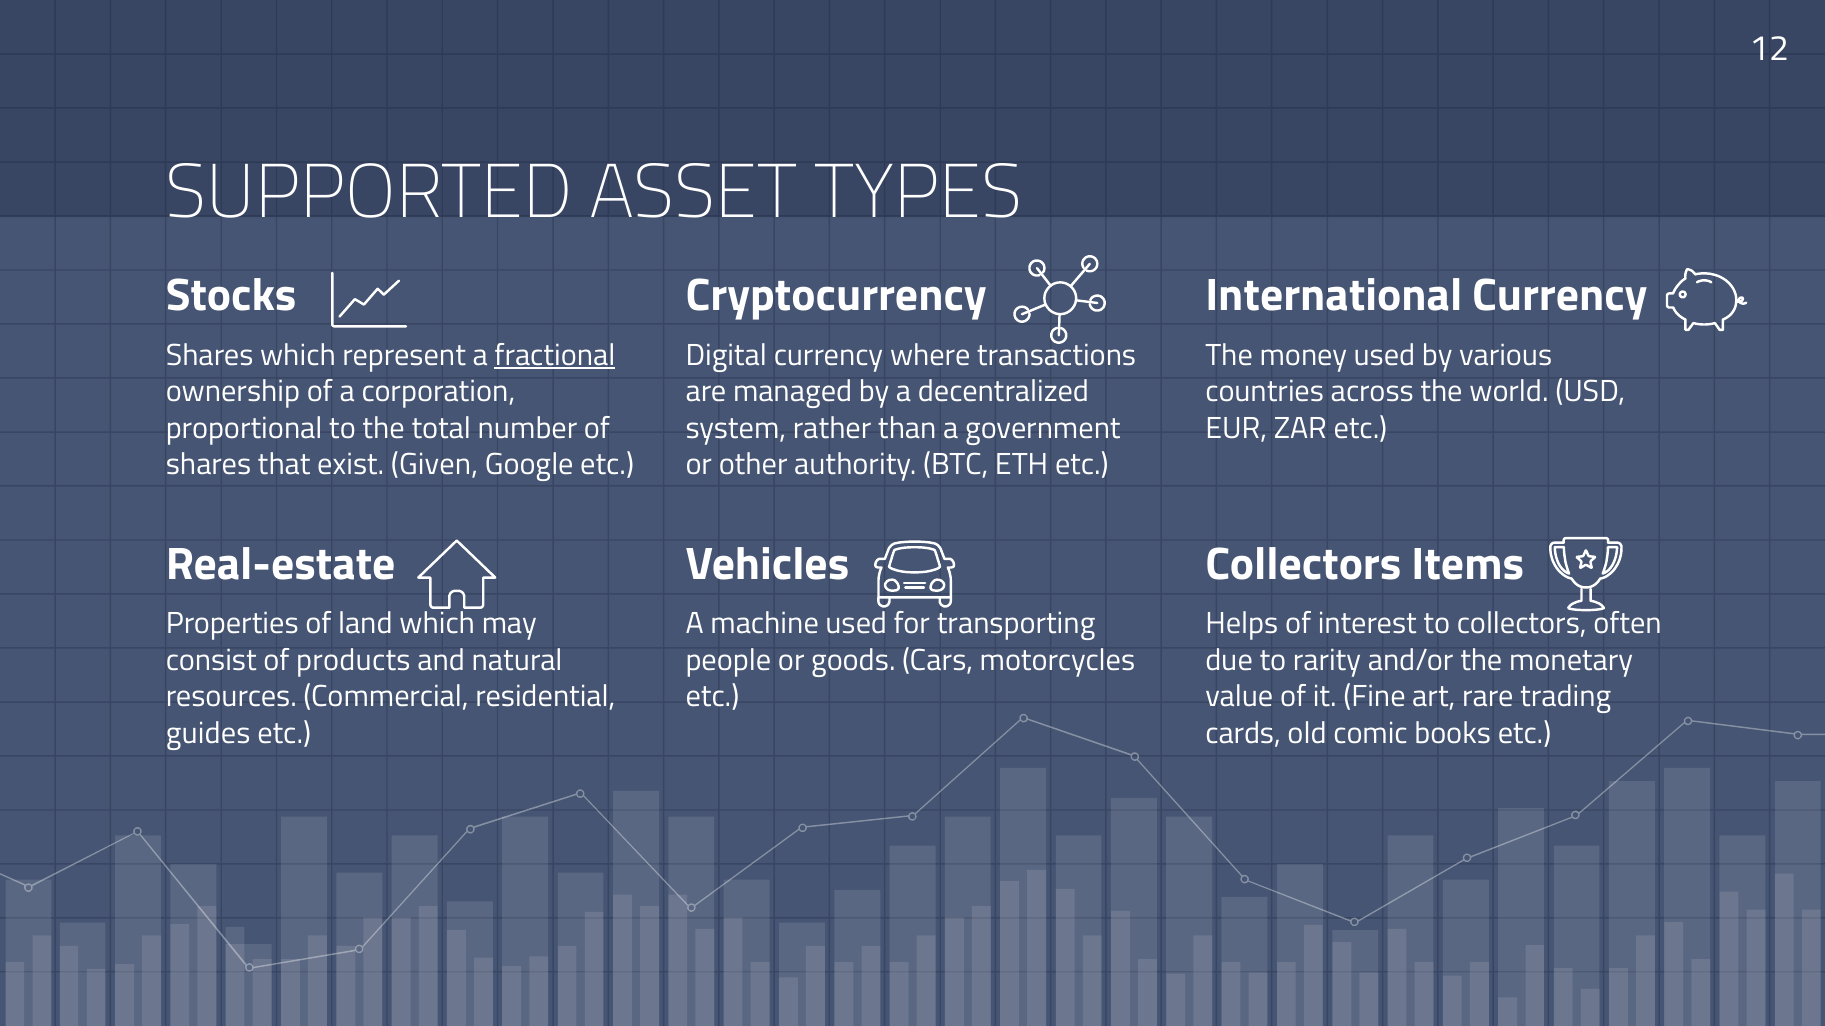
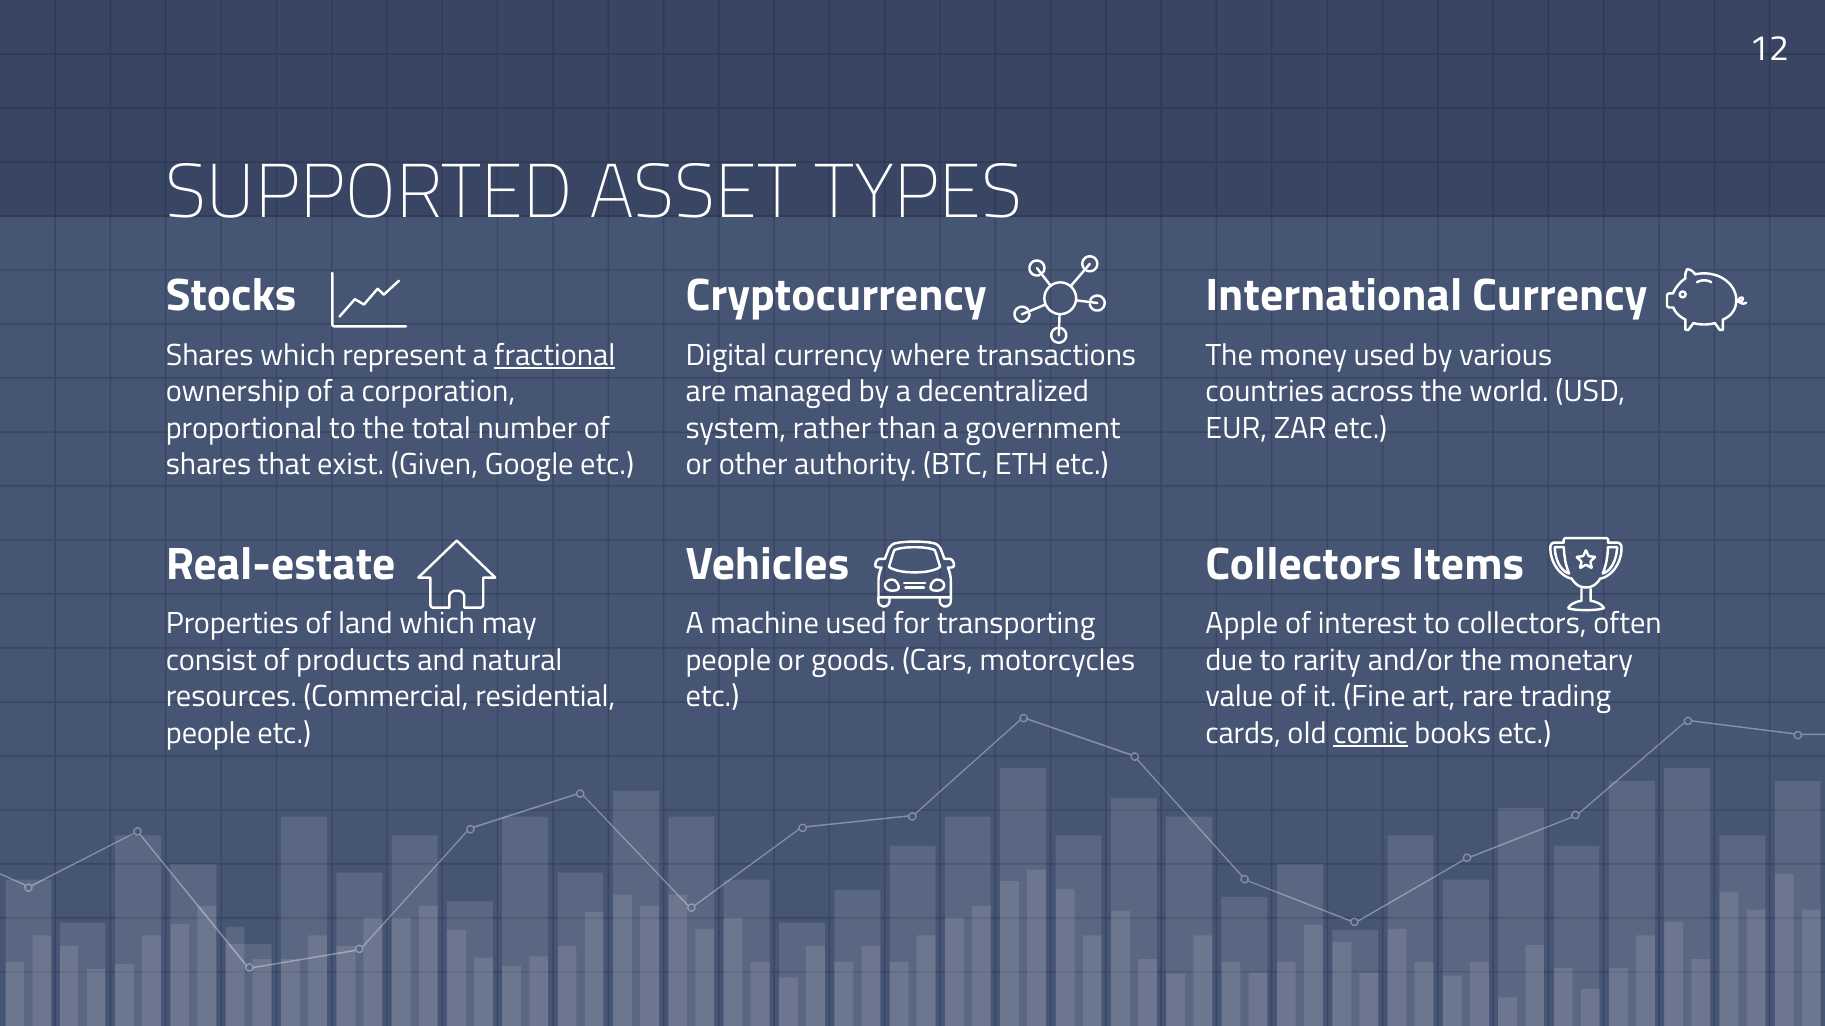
Helps: Helps -> Apple (1242, 624)
guides: guides -> people (208, 734)
comic underline: none -> present (1371, 734)
